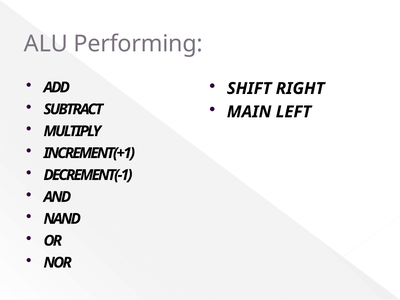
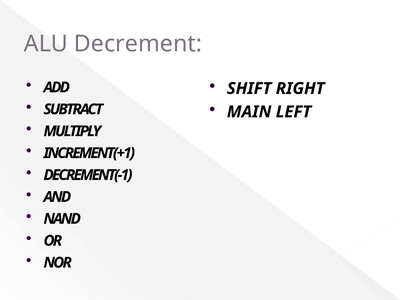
Performing: Performing -> Decrement (138, 44)
